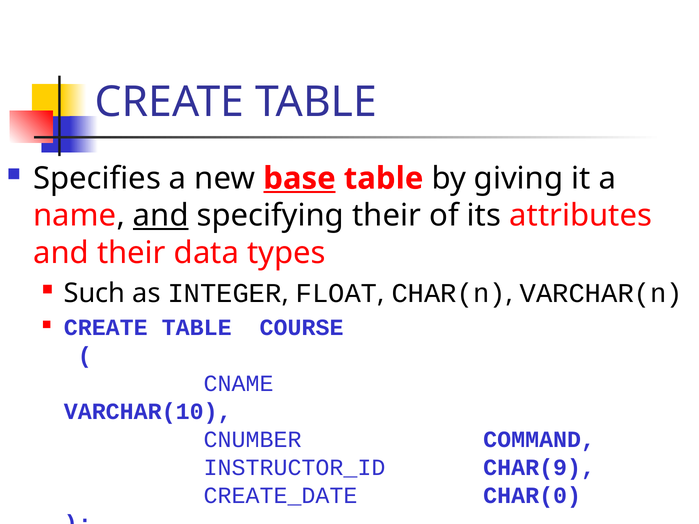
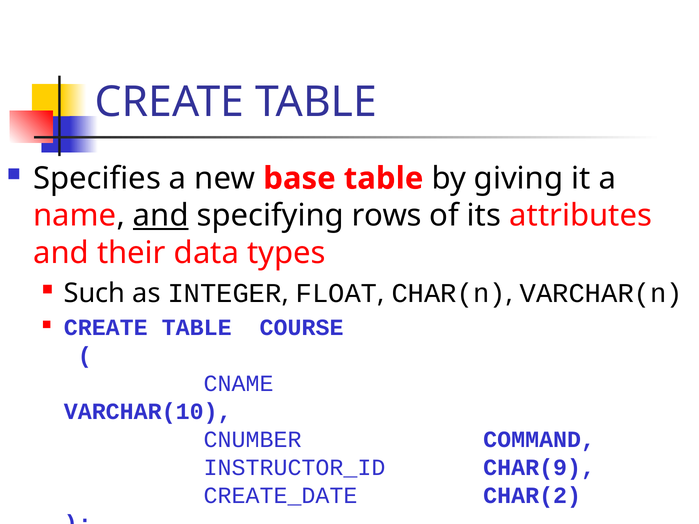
base underline: present -> none (299, 179)
specifying their: their -> rows (387, 216)
CHAR(0: CHAR(0 -> CHAR(2 (532, 496)
